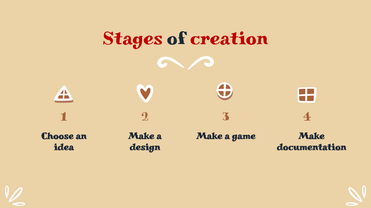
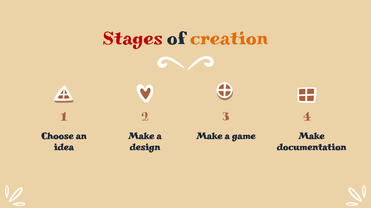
creation colour: red -> orange (229, 38)
